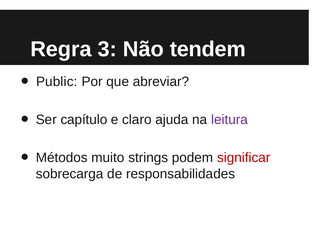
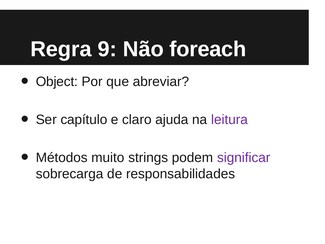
3: 3 -> 9 (107, 49)
tendem: tendem -> foreach (208, 49)
Public: Public -> Object (57, 82)
significar colour: red -> purple (244, 157)
